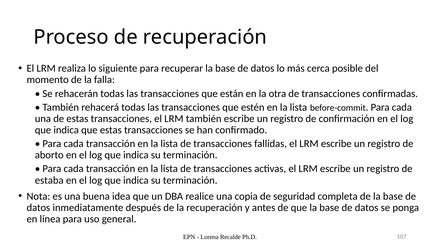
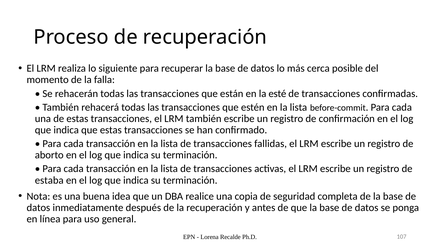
otra: otra -> esté (277, 93)
